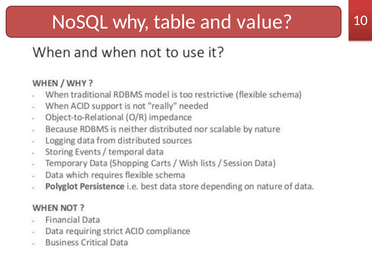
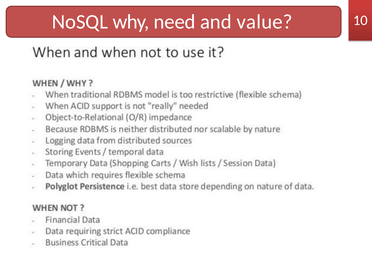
table: table -> need (175, 22)
